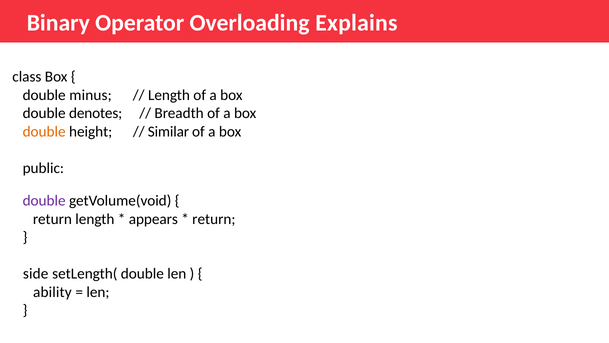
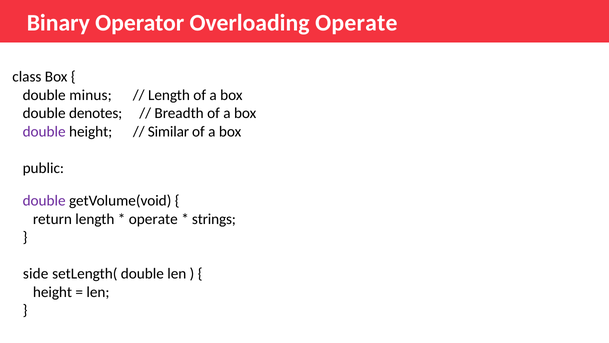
Overloading Explains: Explains -> Operate (356, 23)
double colour: orange -> purple (44, 131)
appears: appears -> operate (153, 219)
return: return -> strings (214, 219)
ability: ability -> height (52, 292)
